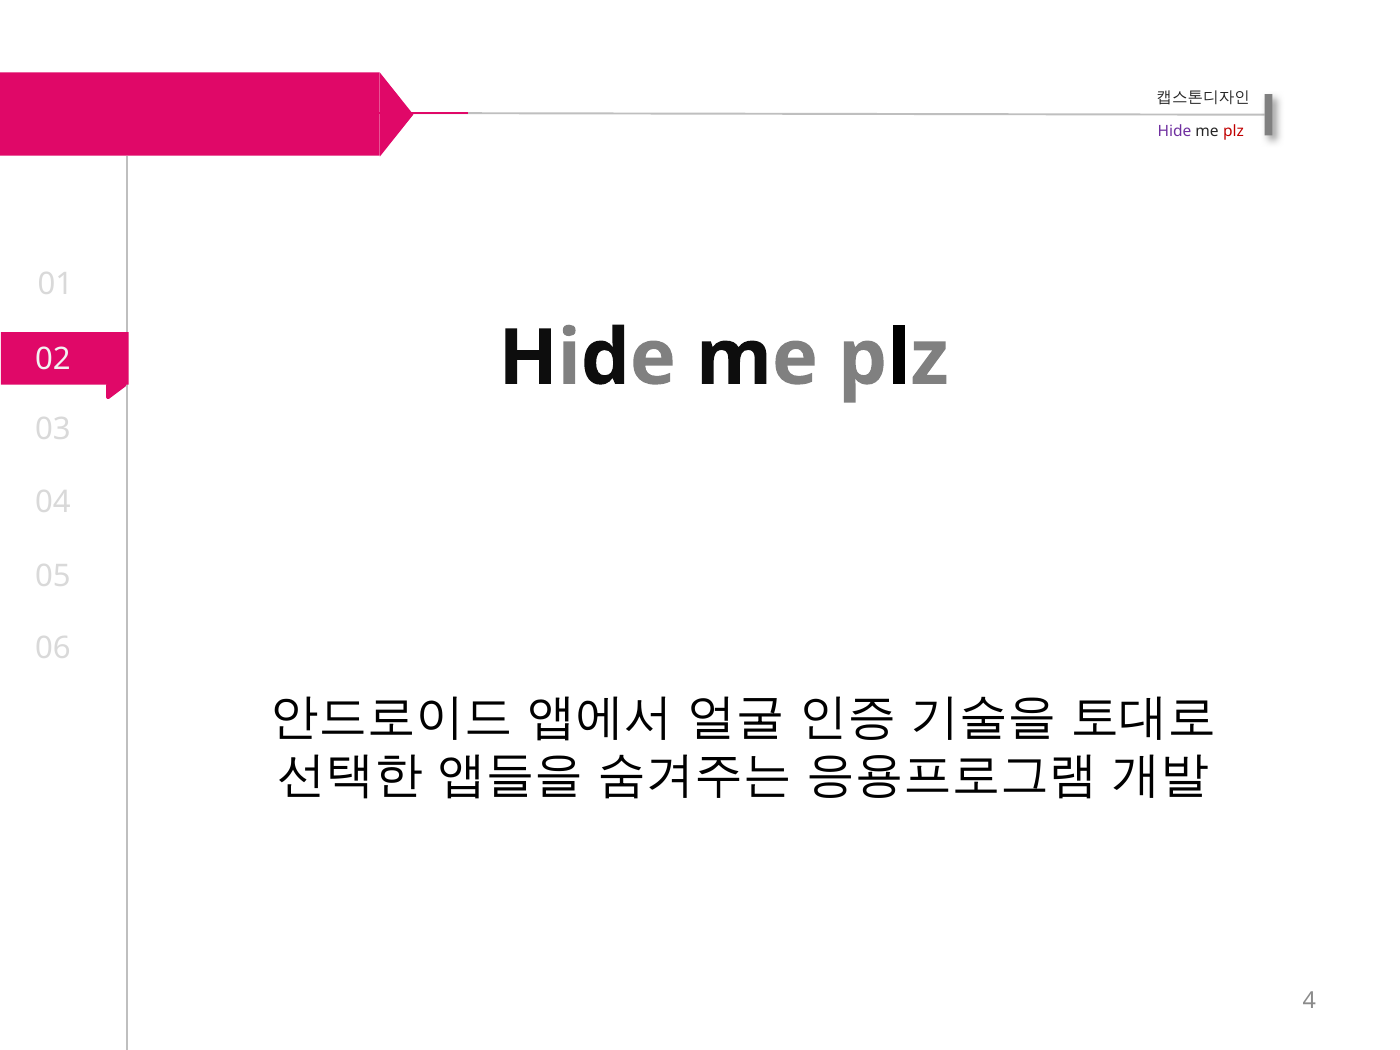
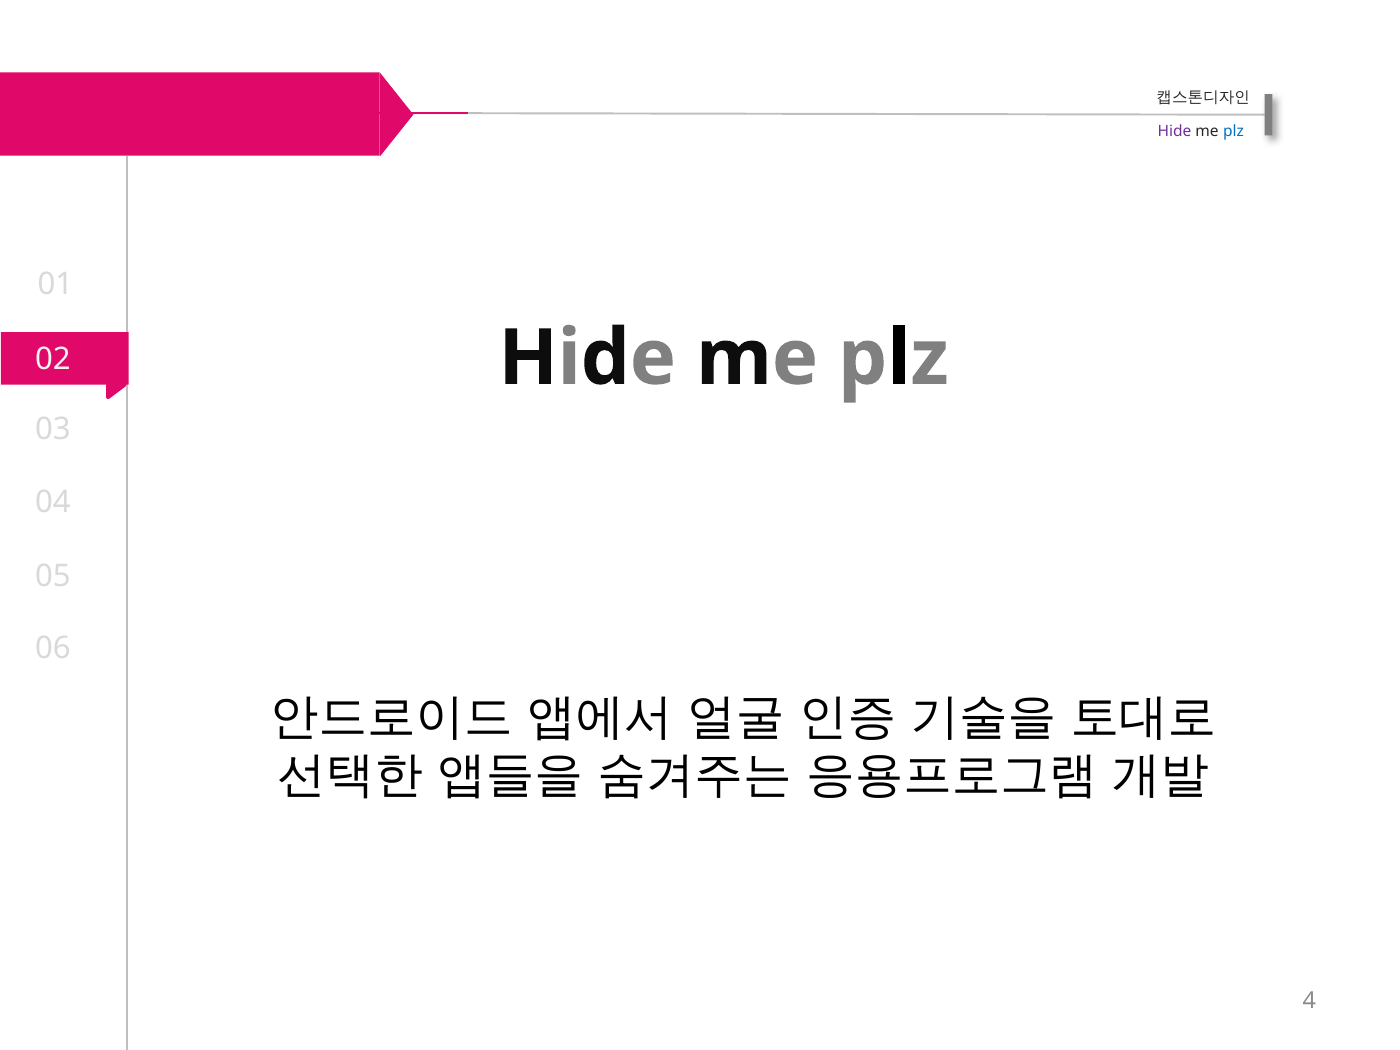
plz colour: red -> blue (1233, 131)
